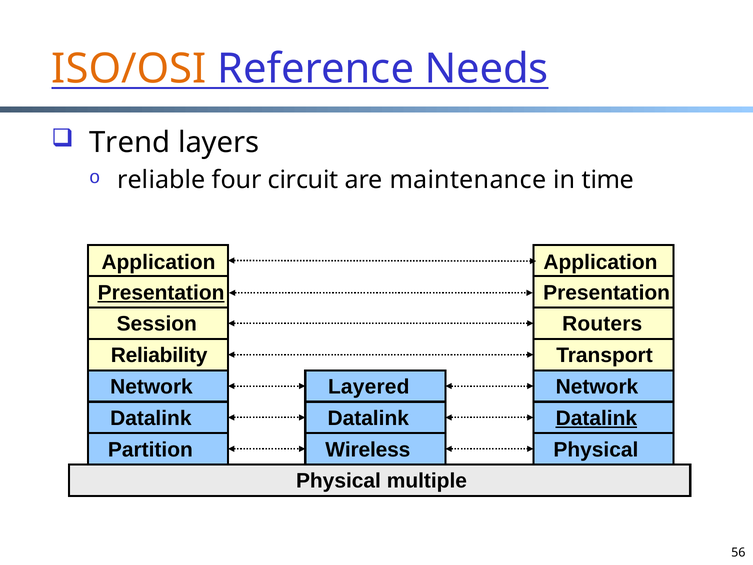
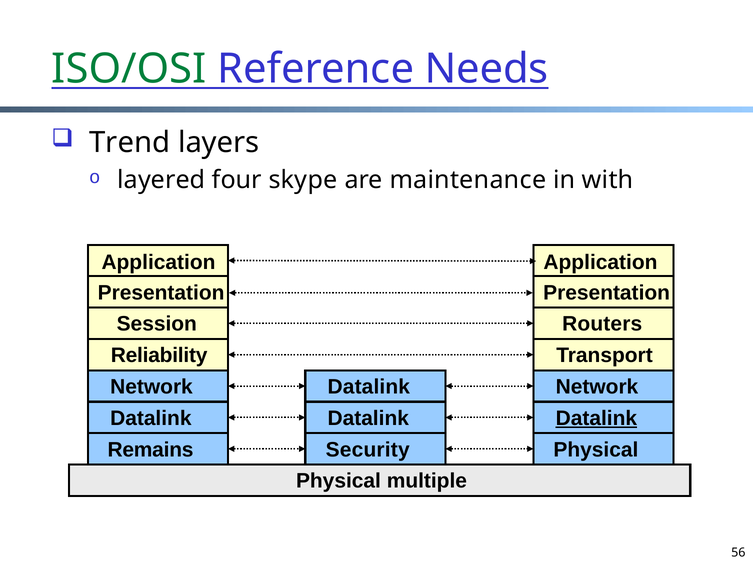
ISO/OSI colour: orange -> green (129, 69)
reliable: reliable -> layered (161, 180)
circuit: circuit -> skype (303, 180)
time: time -> with (608, 180)
Presentation underline: present -> none (161, 293)
Layered: Layered -> Datalink (369, 387)
Partition: Partition -> Remains (150, 449)
Wireless: Wireless -> Security (368, 449)
